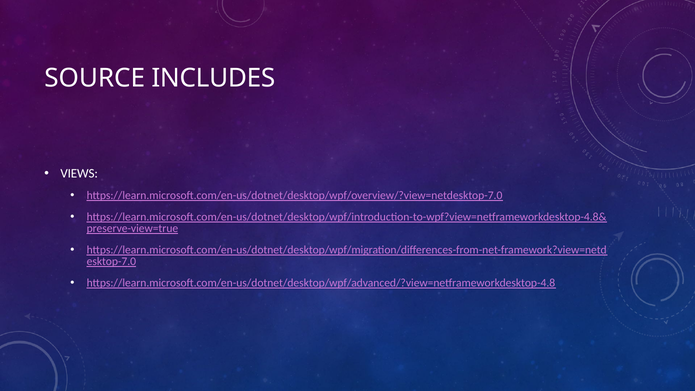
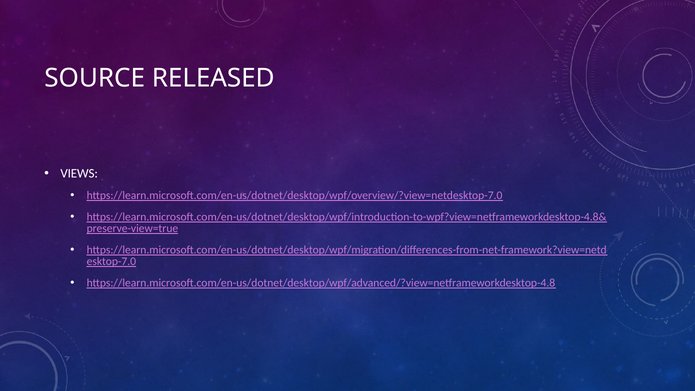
INCLUDES: INCLUDES -> RELEASED (213, 78)
